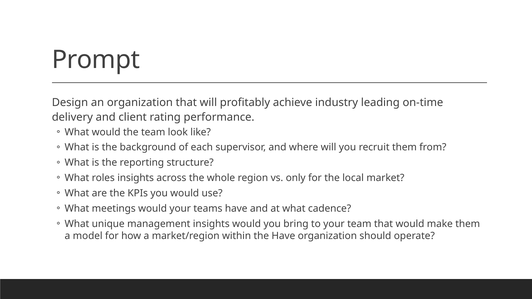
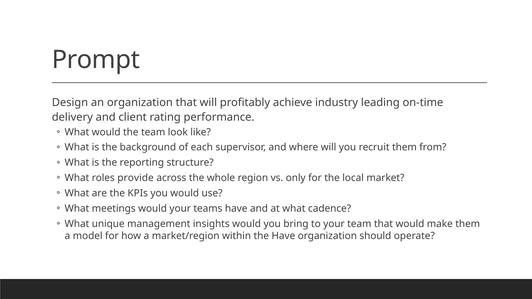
roles insights: insights -> provide (136, 178)
